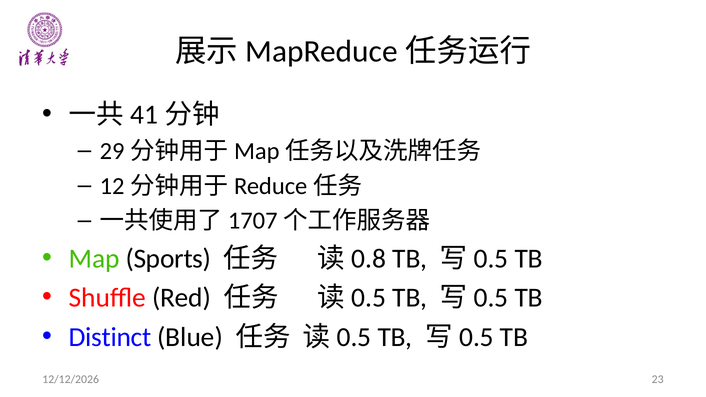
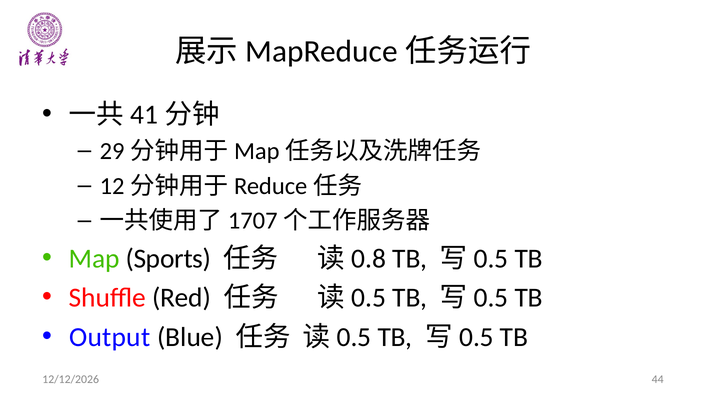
Distinct: Distinct -> Output (110, 337)
23: 23 -> 44 (658, 379)
